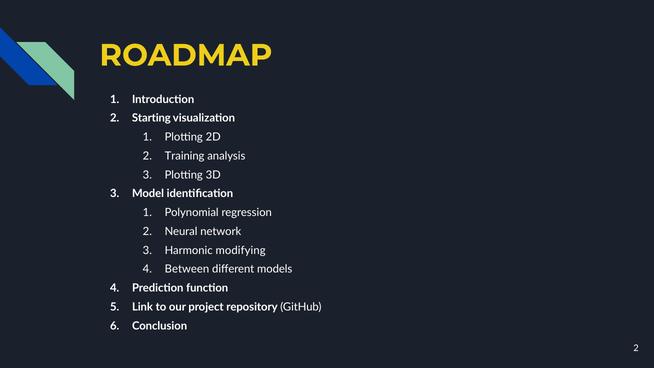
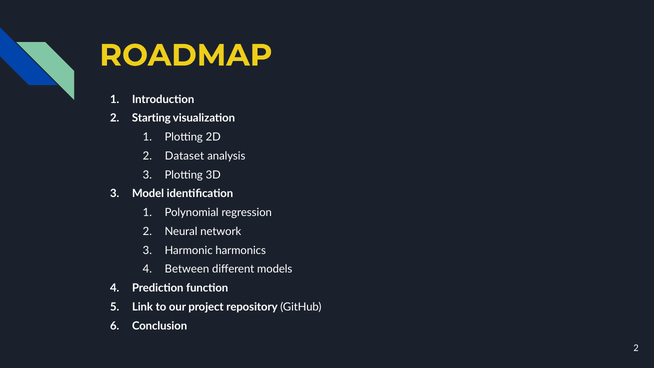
Training: Training -> Dataset (185, 156)
modifying: modifying -> harmonics (241, 250)
